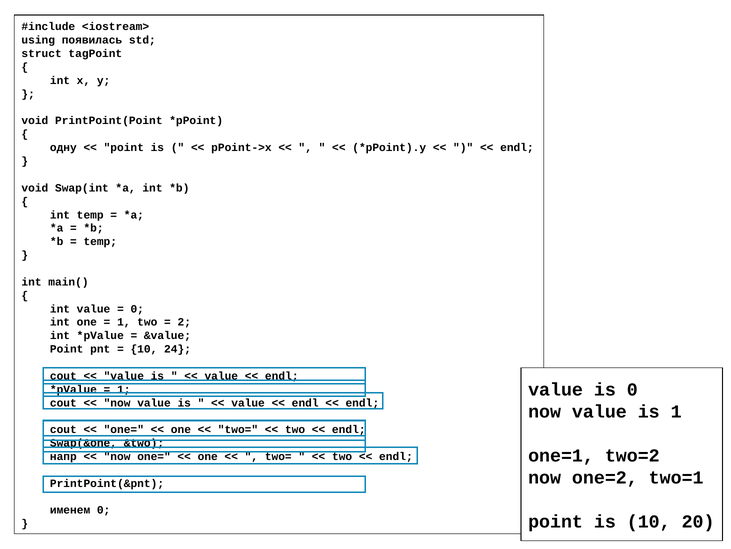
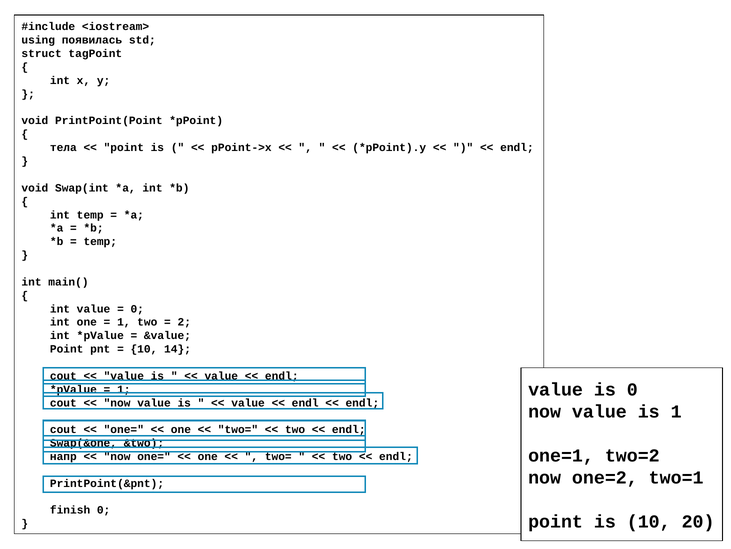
одну: одну -> тела (63, 147)
24: 24 -> 14 (178, 349)
именем: именем -> finish (70, 510)
